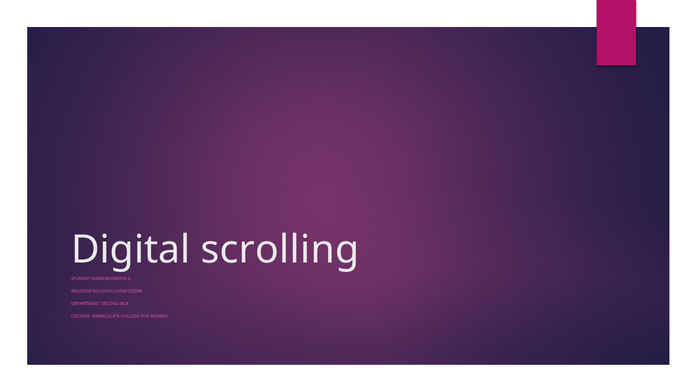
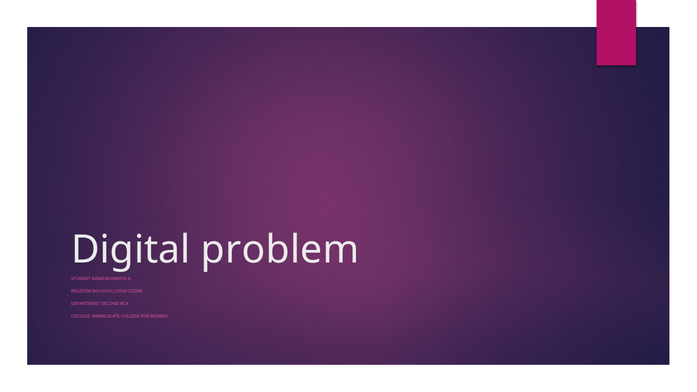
scrolling: scrolling -> problem (280, 250)
